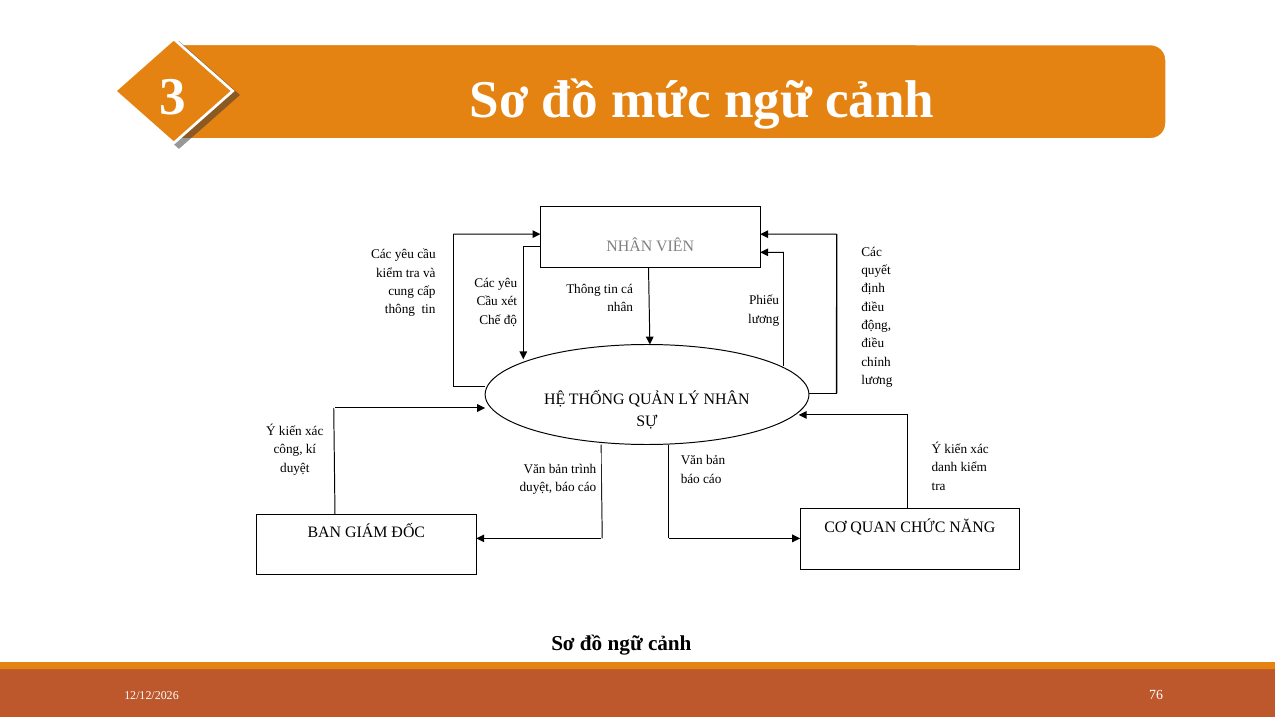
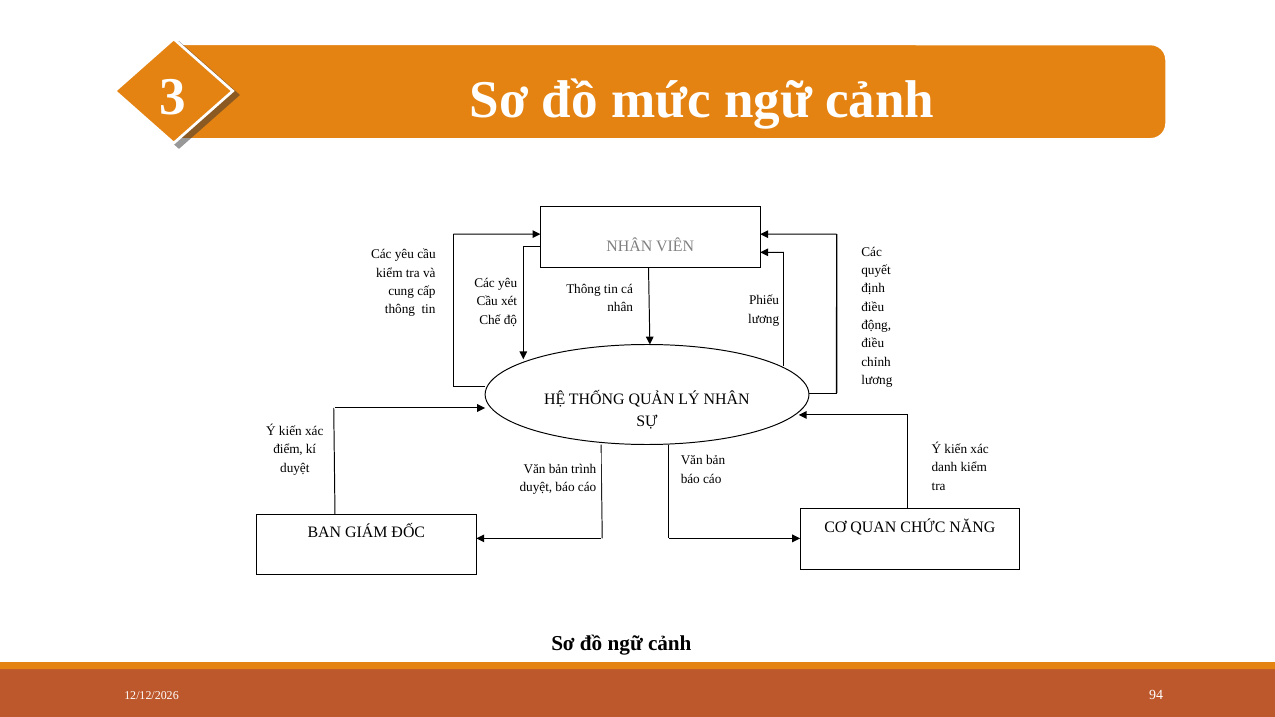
công: công -> điểm (288, 449)
76: 76 -> 94 (1156, 696)
